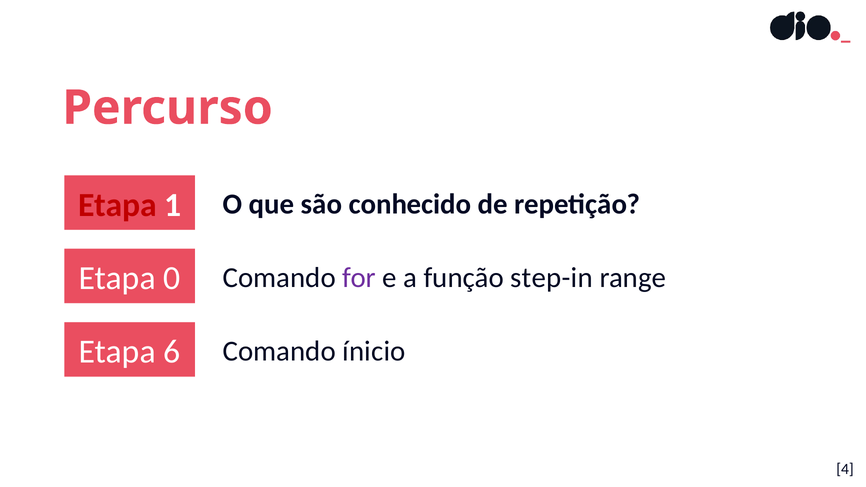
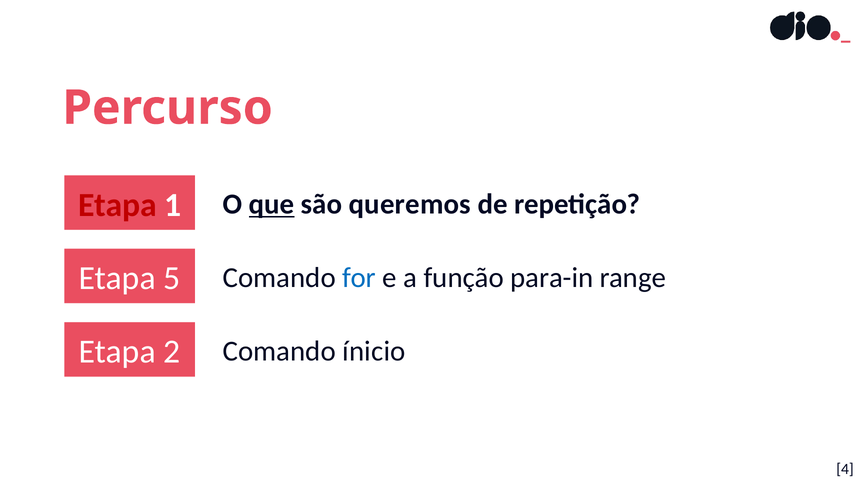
que underline: none -> present (272, 204)
conhecido: conhecido -> queremos (410, 204)
0: 0 -> 5 (172, 278)
for colour: purple -> blue (359, 278)
step-in: step-in -> para-in (552, 278)
6: 6 -> 2 (172, 352)
